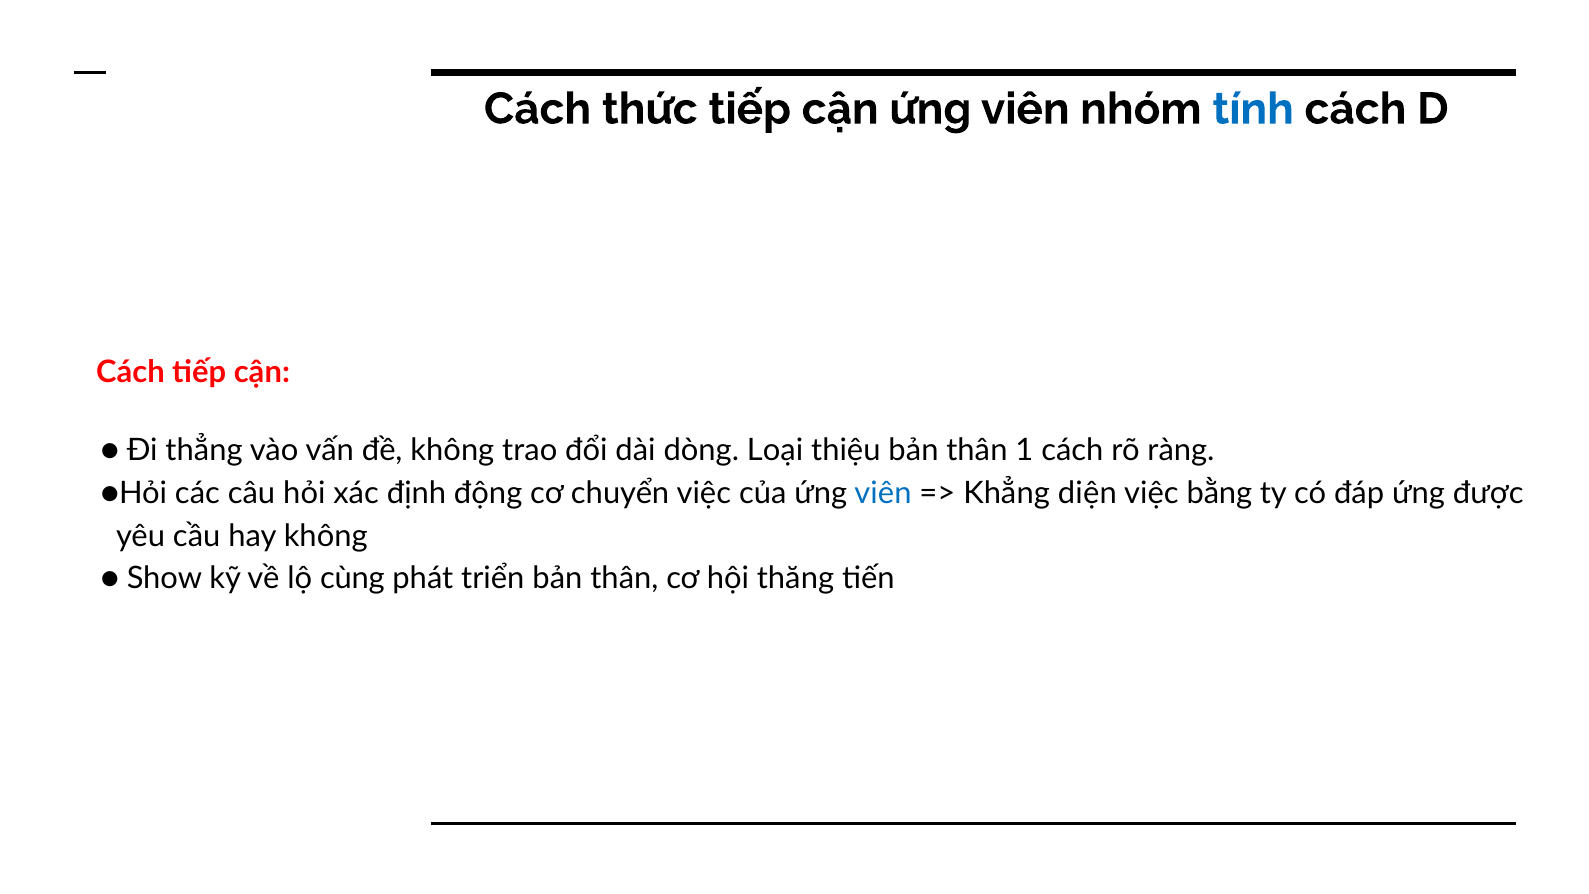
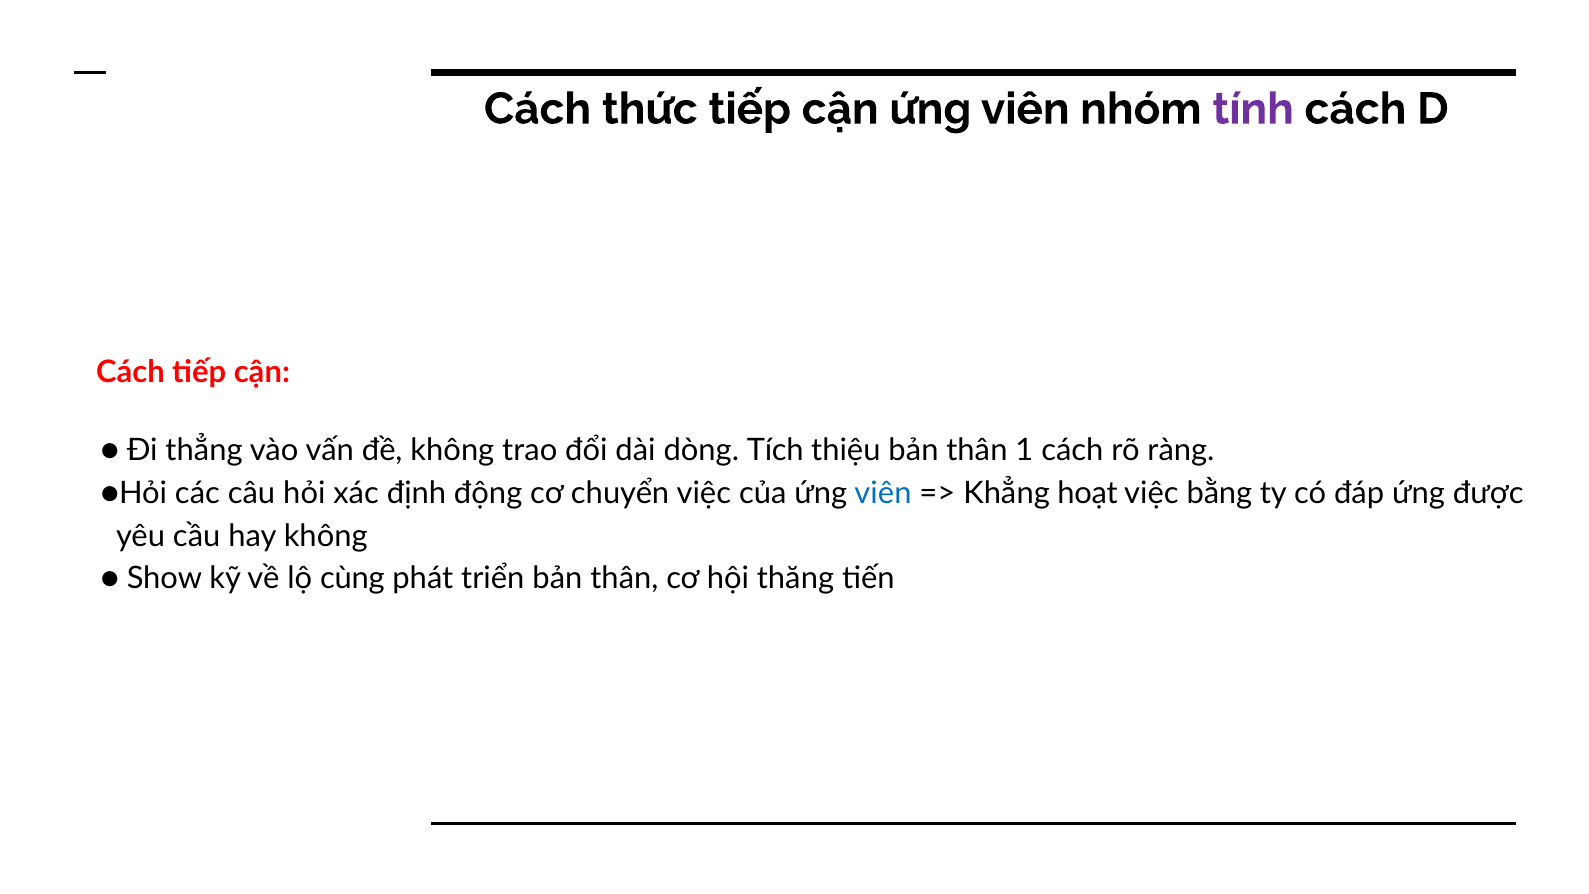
tính colour: blue -> purple (1253, 109)
Loại: Loại -> Tích (775, 451)
diện: diện -> hoạt (1088, 493)
